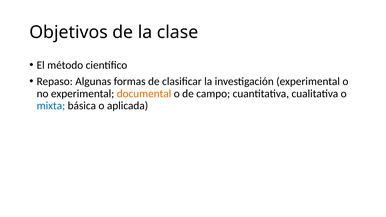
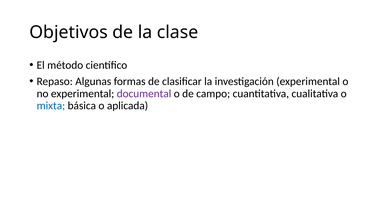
documental colour: orange -> purple (144, 94)
